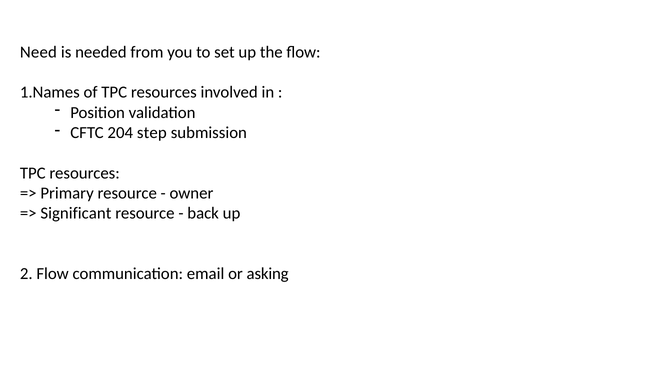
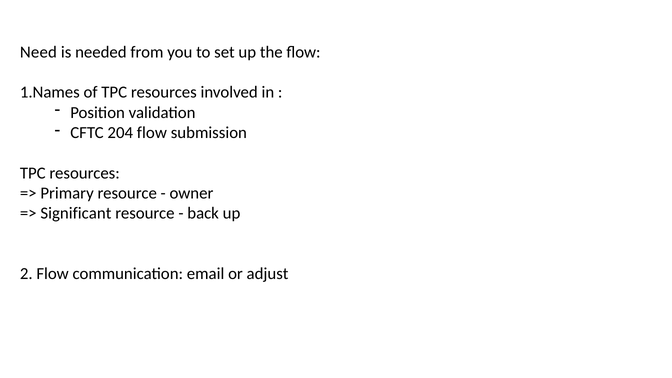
204 step: step -> flow (152, 133)
asking: asking -> adjust (268, 274)
